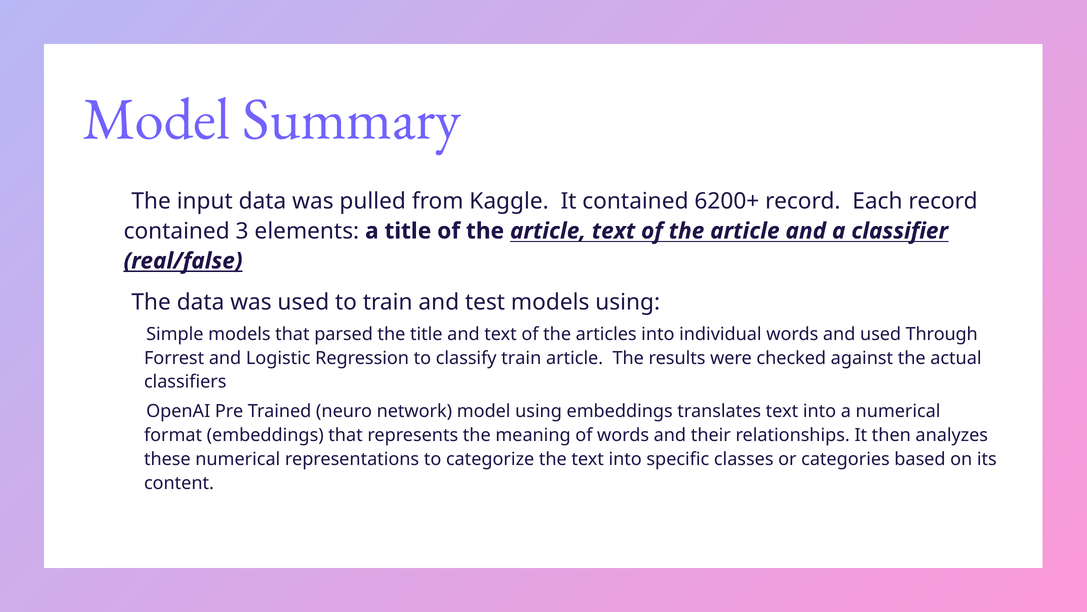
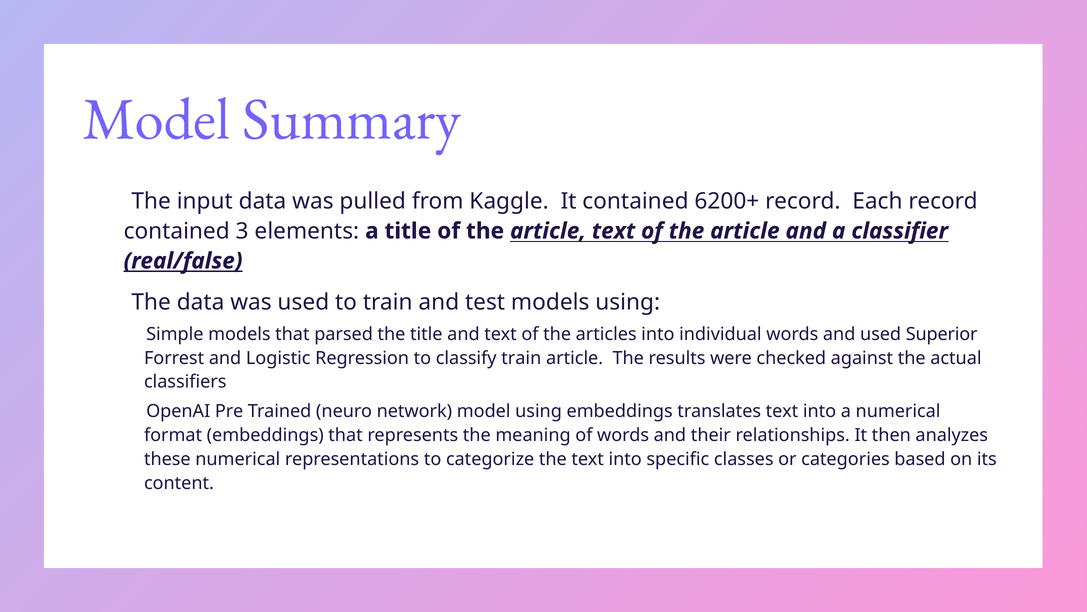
Through: Through -> Superior (942, 334)
